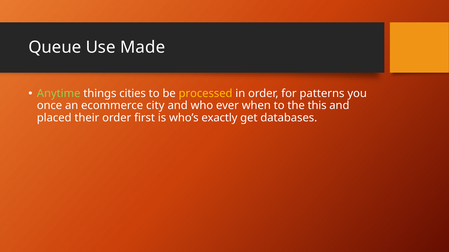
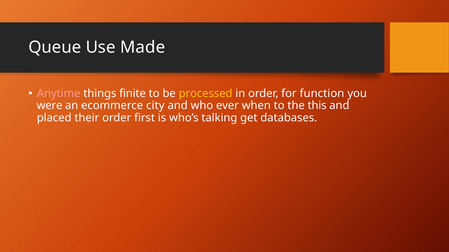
Anytime colour: light green -> pink (59, 94)
cities: cities -> finite (133, 94)
patterns: patterns -> function (322, 94)
once: once -> were (50, 106)
exactly: exactly -> talking (219, 118)
